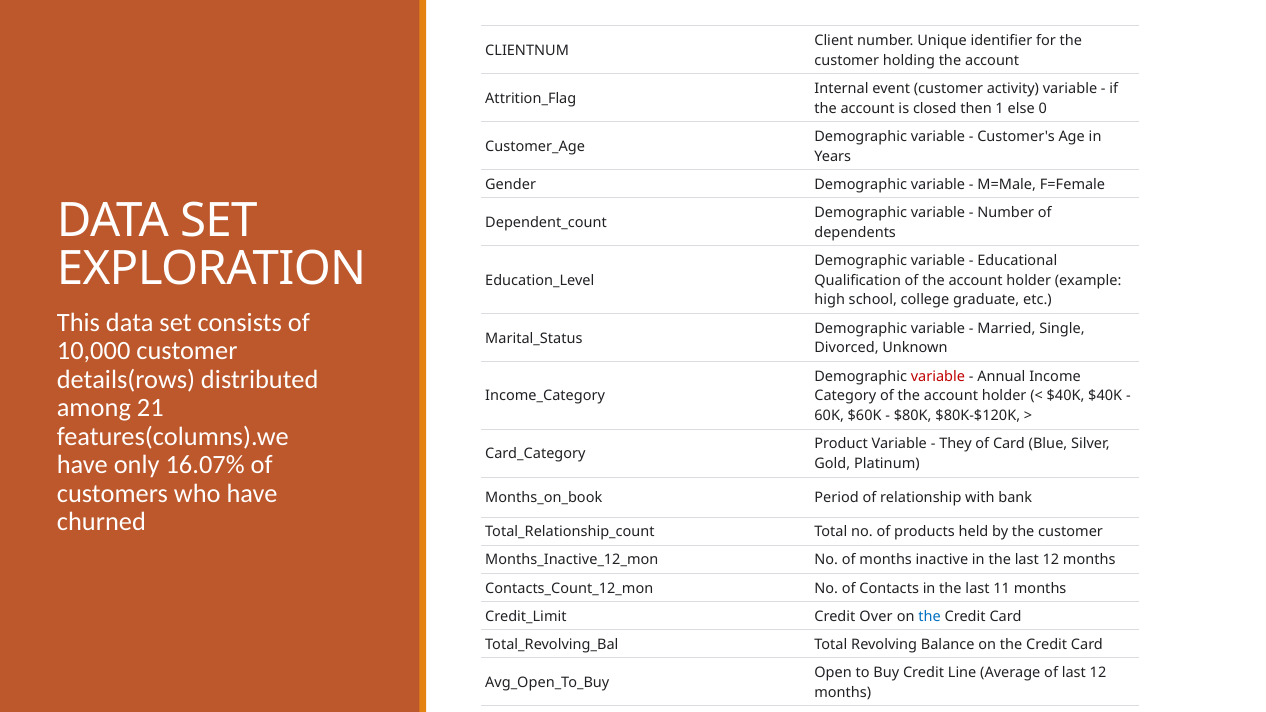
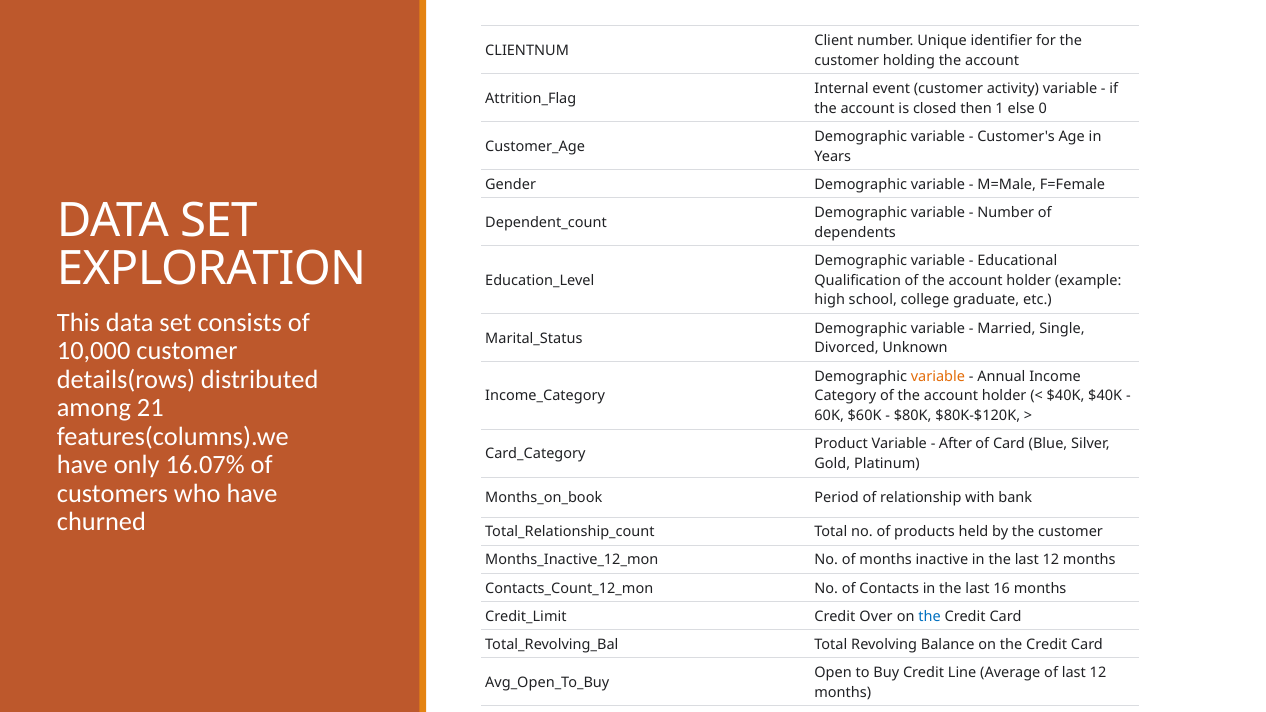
variable colour: red -> orange (938, 376)
They: They -> After (956, 444)
11: 11 -> 16 (1002, 588)
